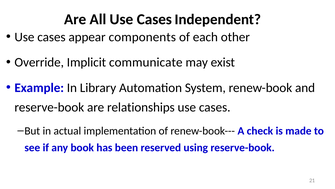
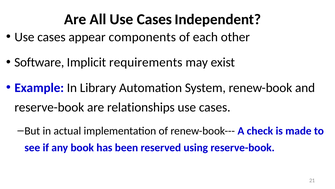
Override: Override -> Software (39, 62)
communicate: communicate -> requirements (146, 62)
